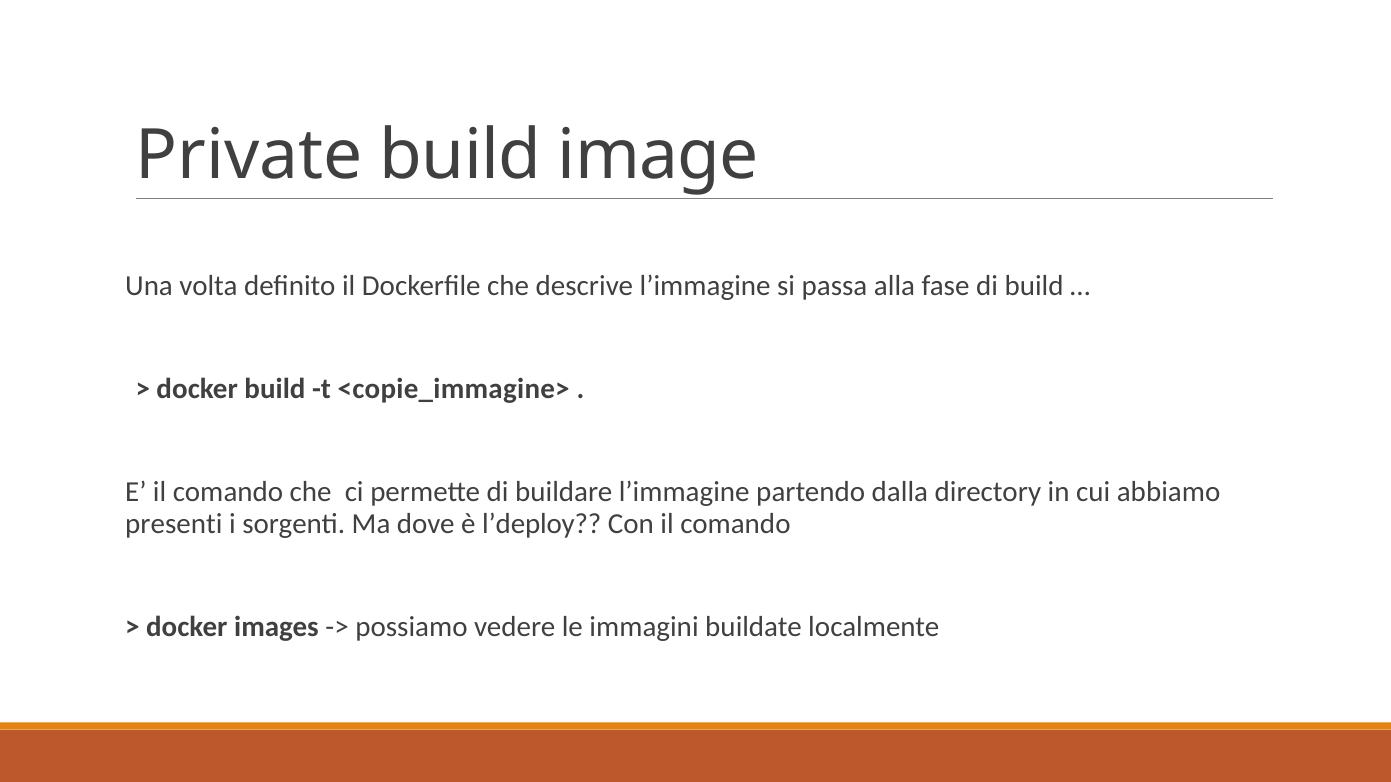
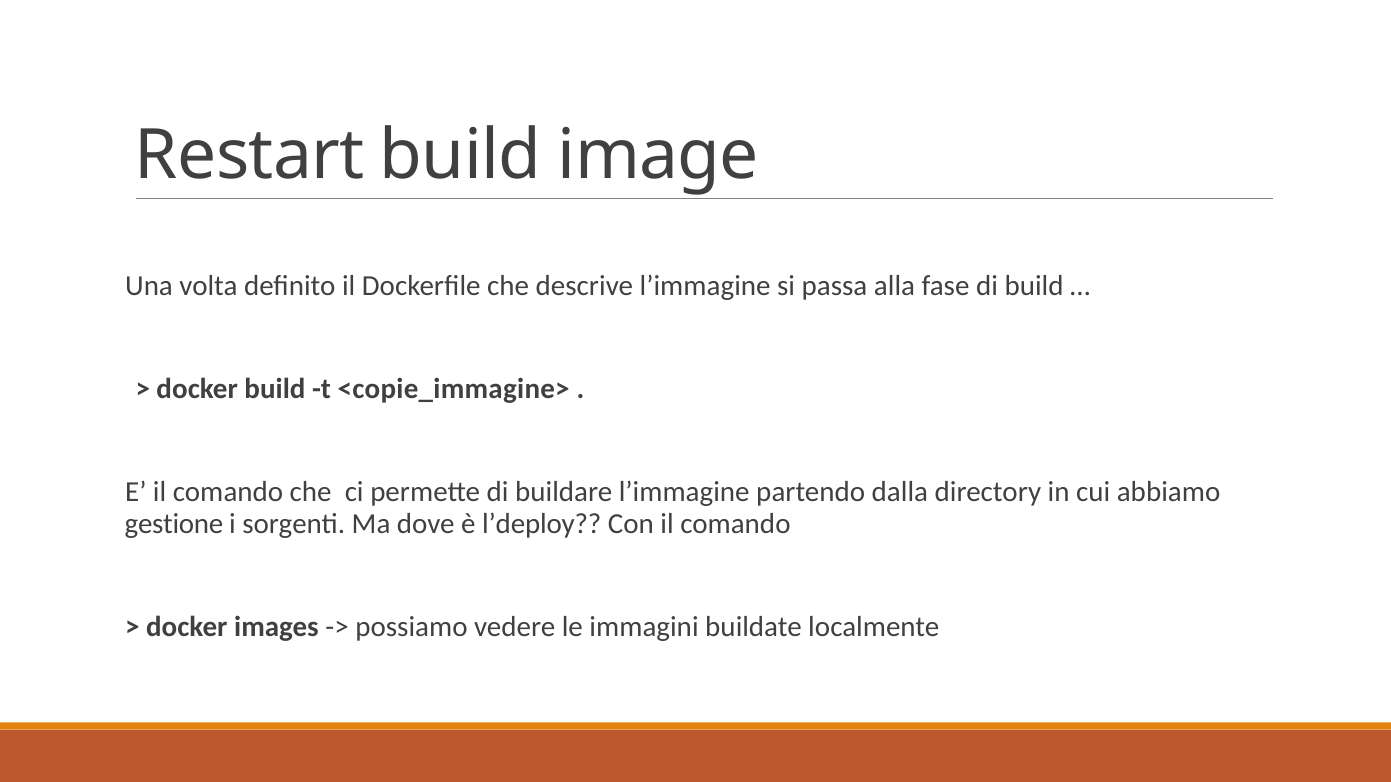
Private: Private -> Restart (250, 156)
presenti: presenti -> gestione (174, 524)
